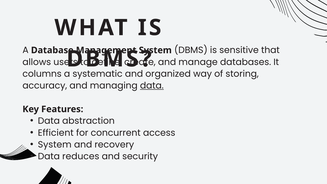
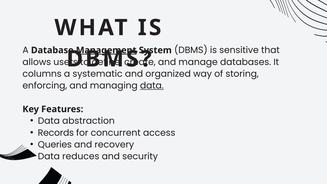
Management underline: none -> present (106, 50)
accuracy: accuracy -> enforcing (45, 86)
Efficient: Efficient -> Records (56, 133)
System: System -> Queries (55, 145)
